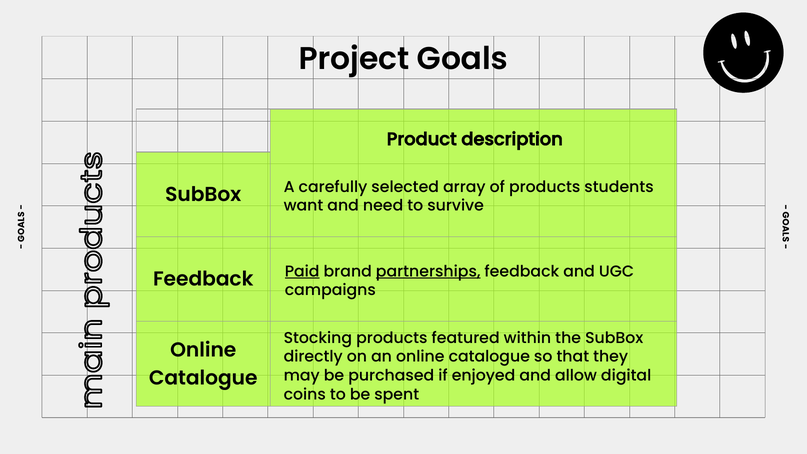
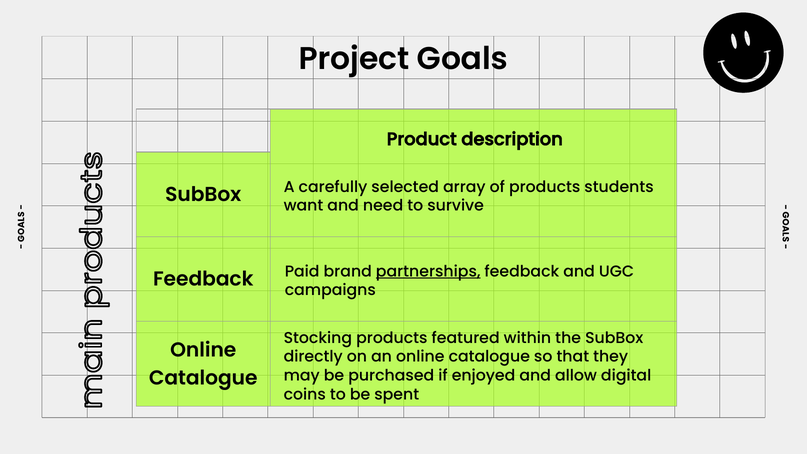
Paid underline: present -> none (302, 271)
